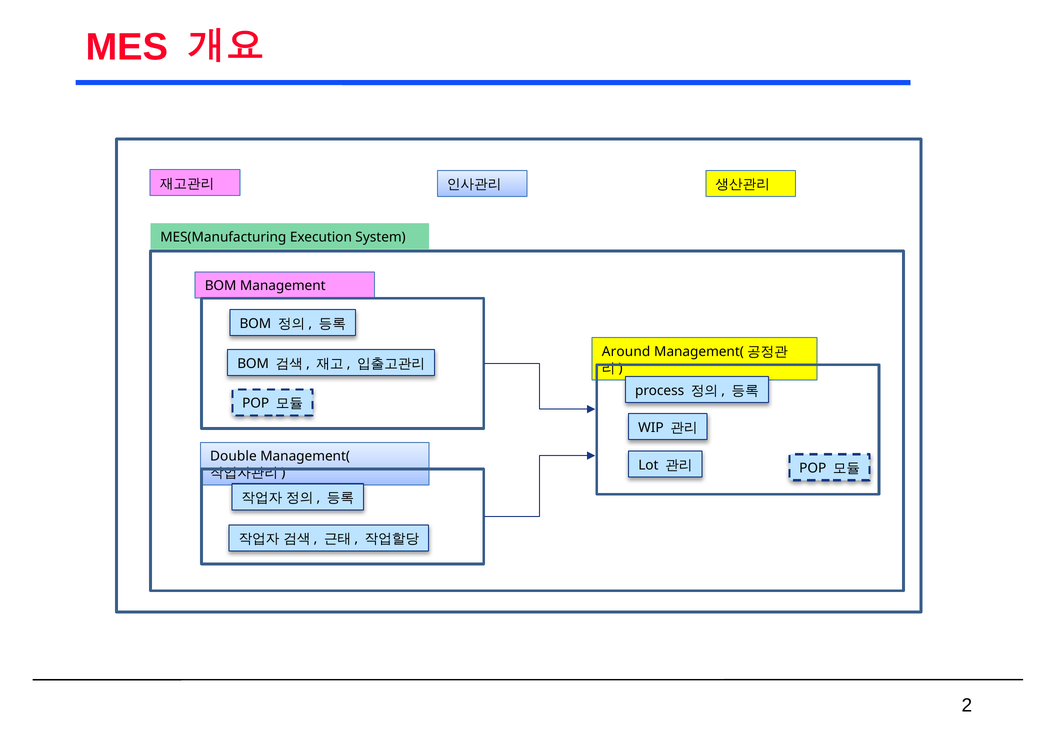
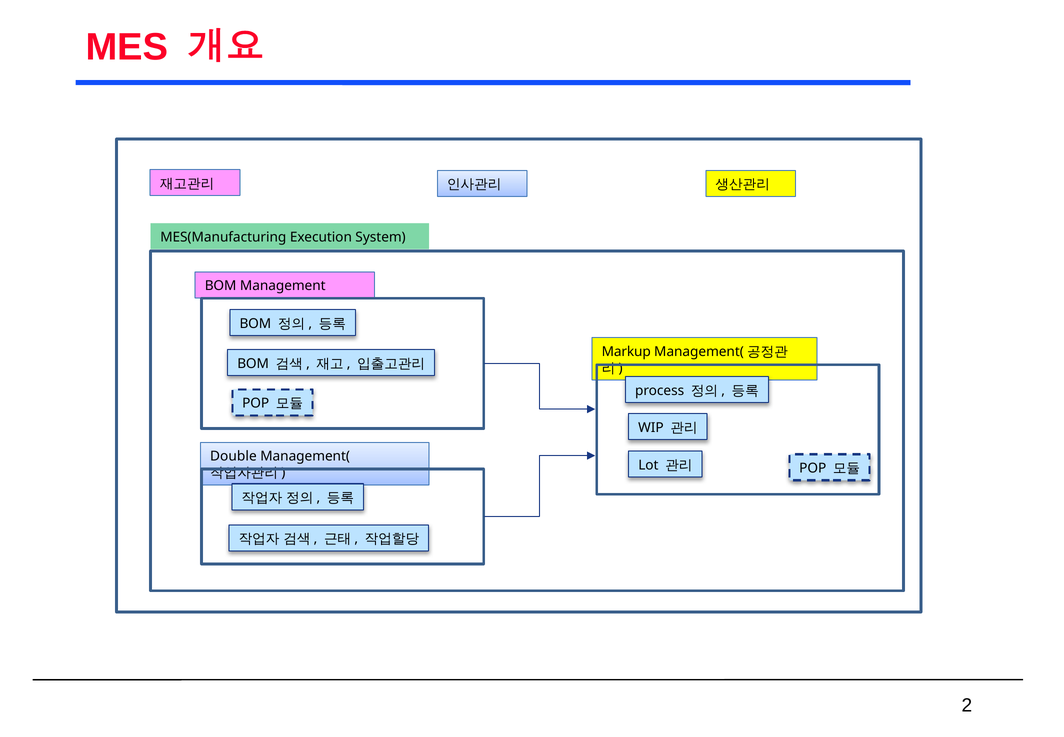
Around: Around -> Markup (626, 351)
